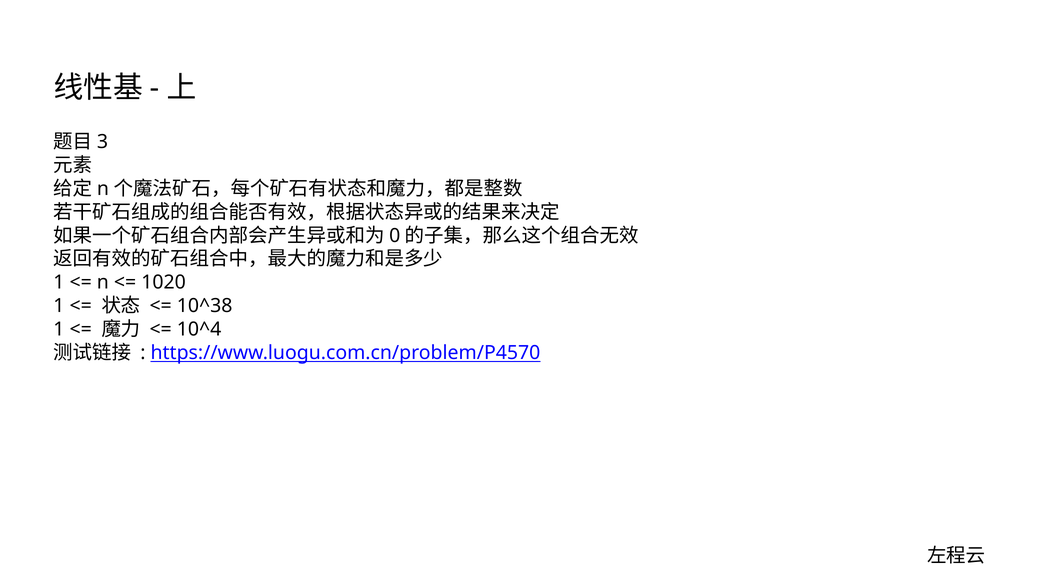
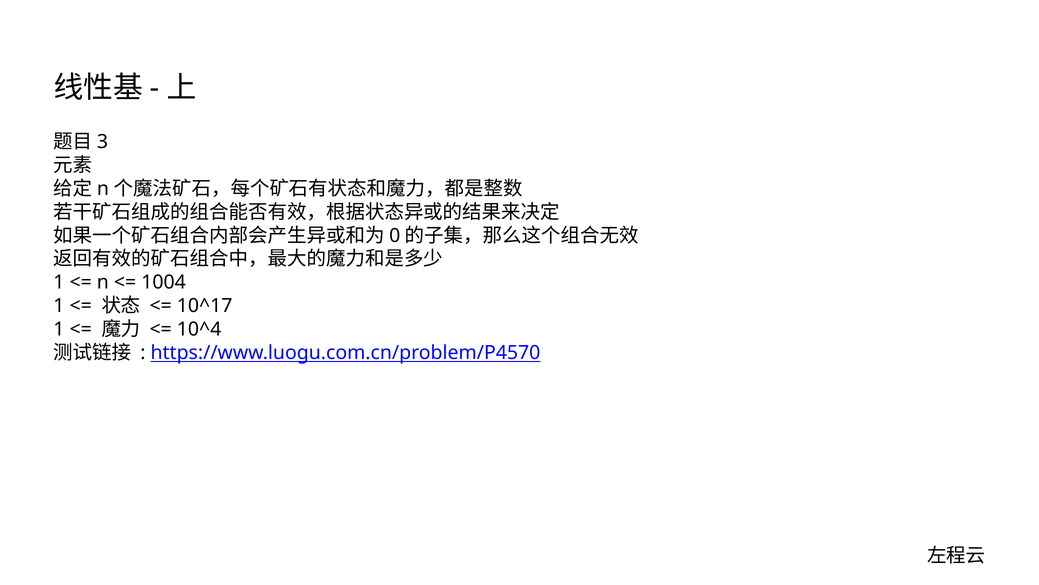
1020: 1020 -> 1004 (164, 282)
10^38: 10^38 -> 10^17 (205, 306)
